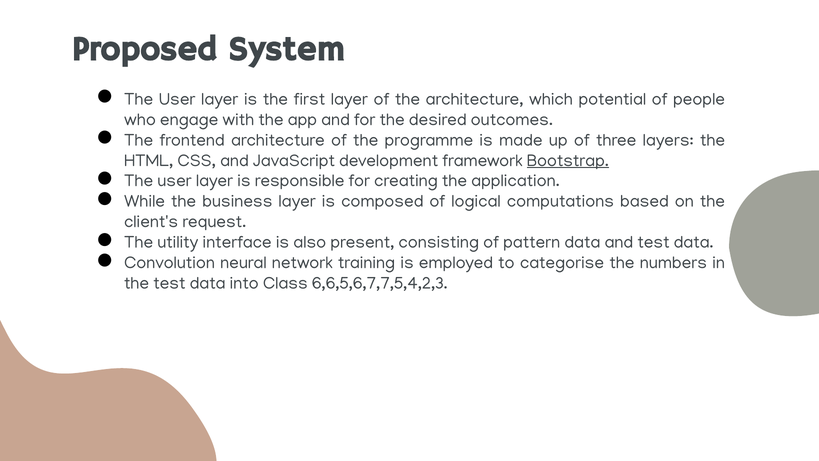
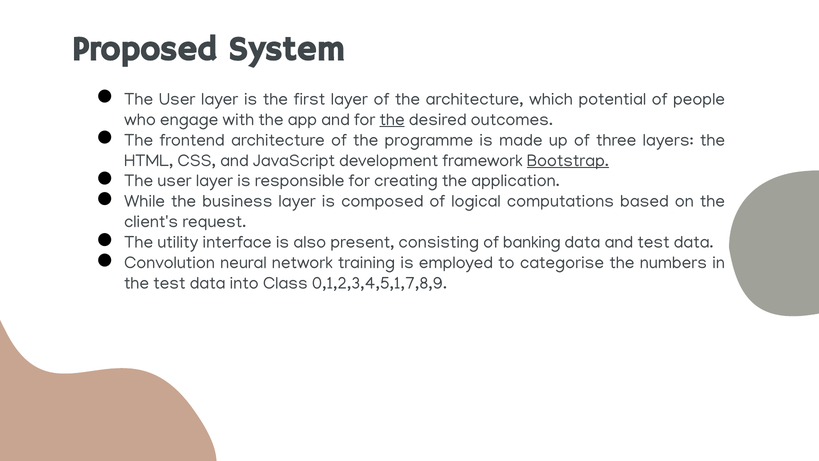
the underline: none -> present (392, 119)
pattern: pattern -> banking (532, 242)
6,6,5,6,7,7,5,4,2,3: 6,6,5,6,7,7,5,4,2,3 -> 0,1,2,3,4,5,1,7,8,9 (379, 283)
